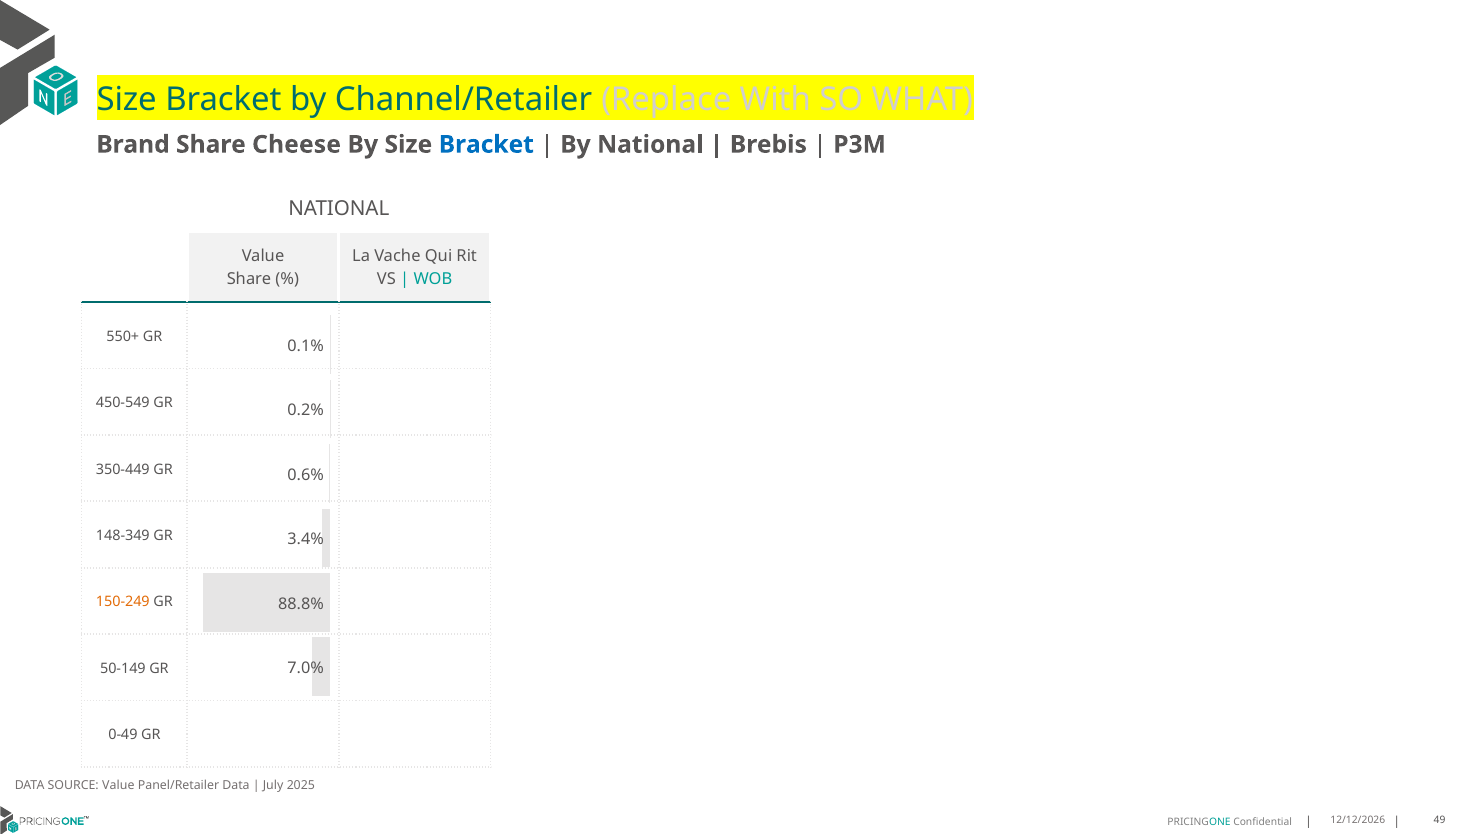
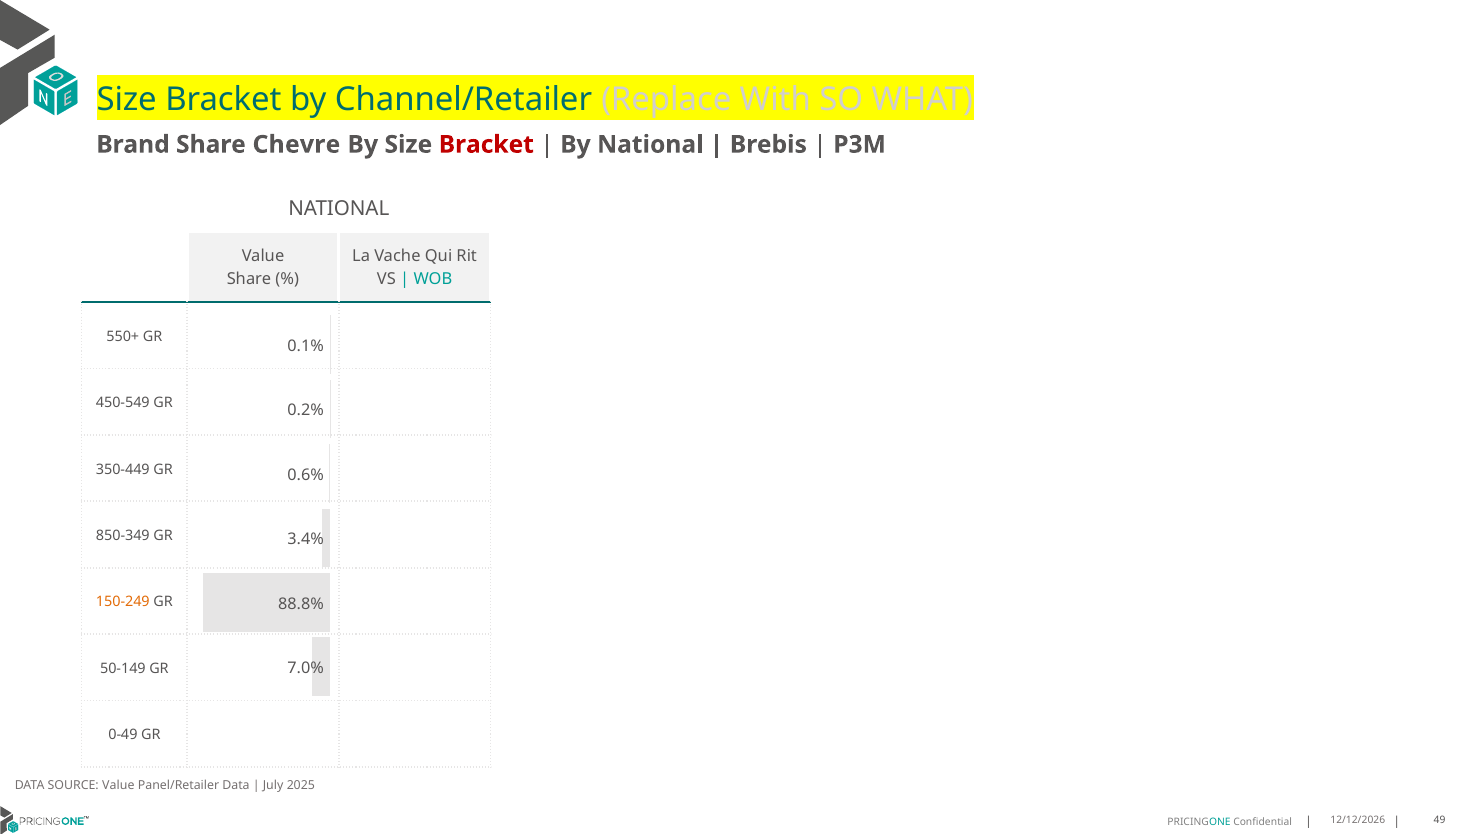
Cheese: Cheese -> Chevre (296, 144)
Bracket colour: blue -> red (486, 144)
148-349: 148-349 -> 850-349 (123, 536)
